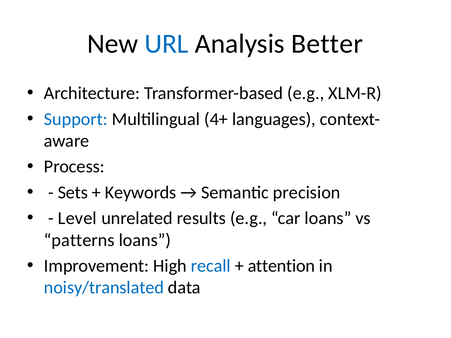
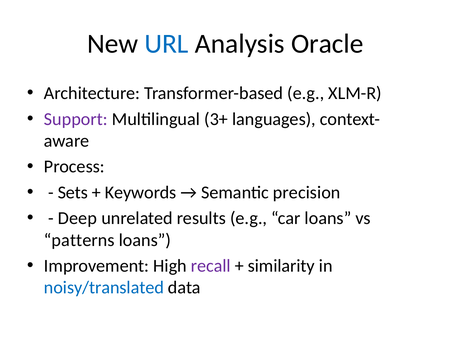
Better: Better -> Oracle (327, 44)
Support colour: blue -> purple (76, 119)
4+: 4+ -> 3+ (216, 119)
Level: Level -> Deep (77, 218)
recall colour: blue -> purple (211, 266)
attention: attention -> similarity (281, 266)
